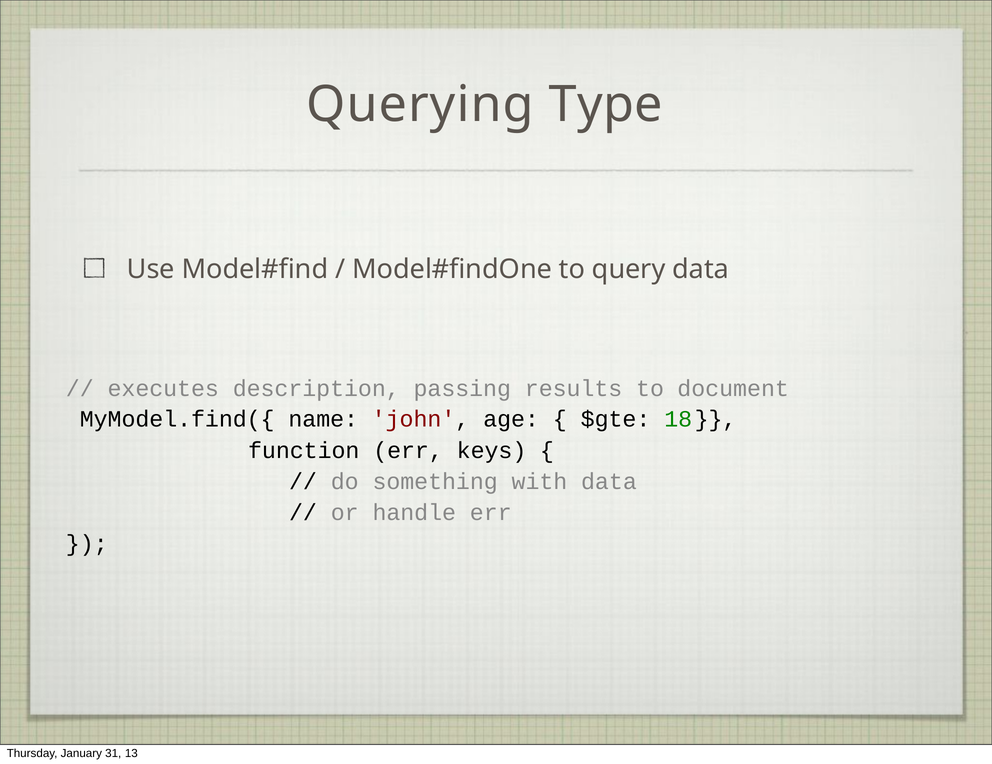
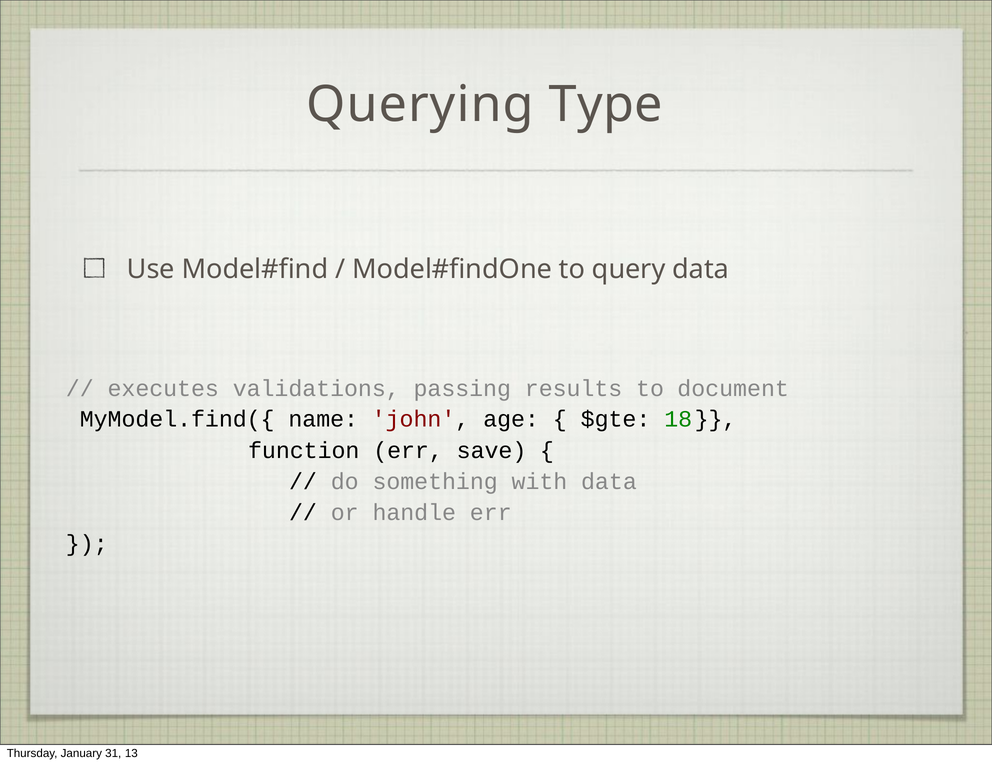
description: description -> validations (316, 388)
keys: keys -> save (492, 450)
